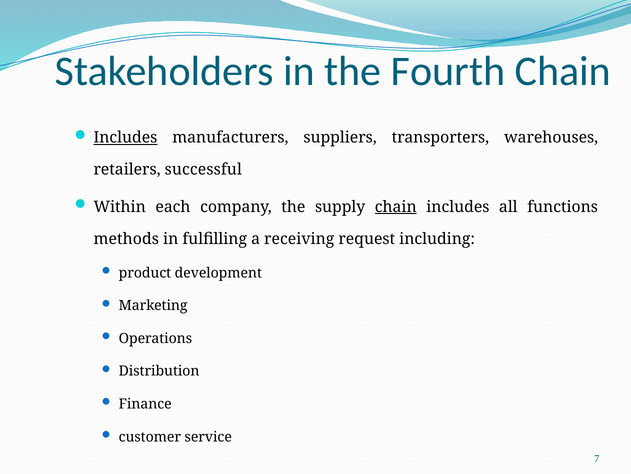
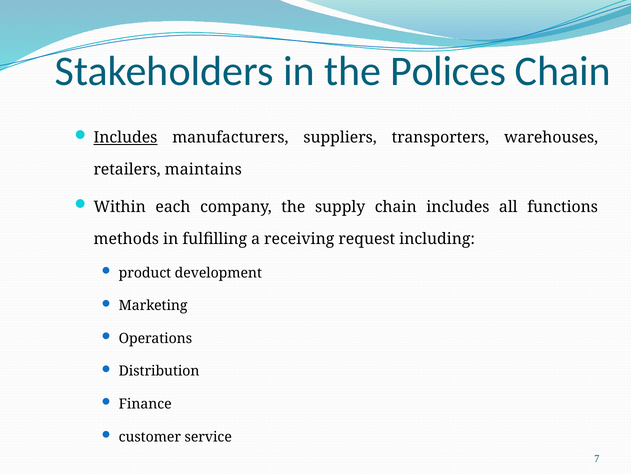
Fourth: Fourth -> Polices (448, 71)
successful: successful -> maintains (203, 170)
chain underline: present -> none (396, 207)
